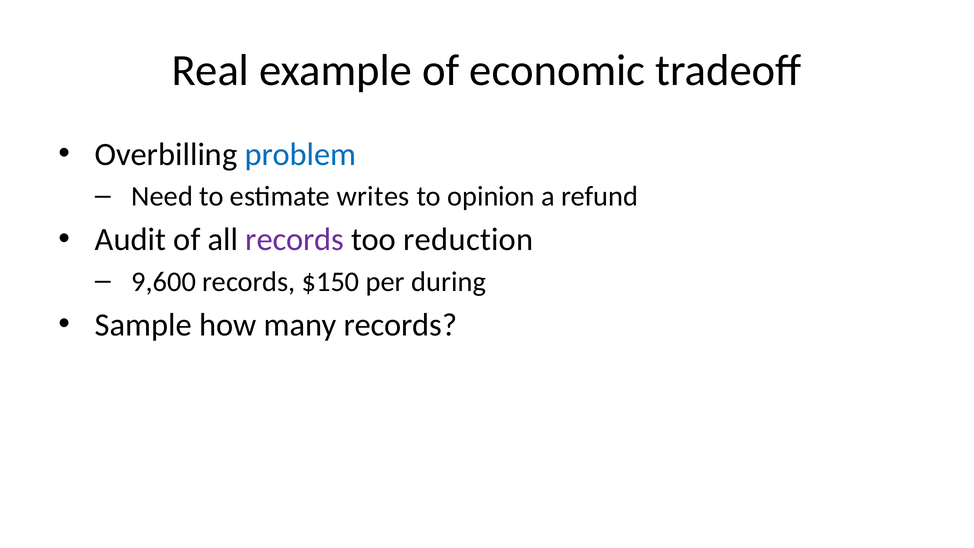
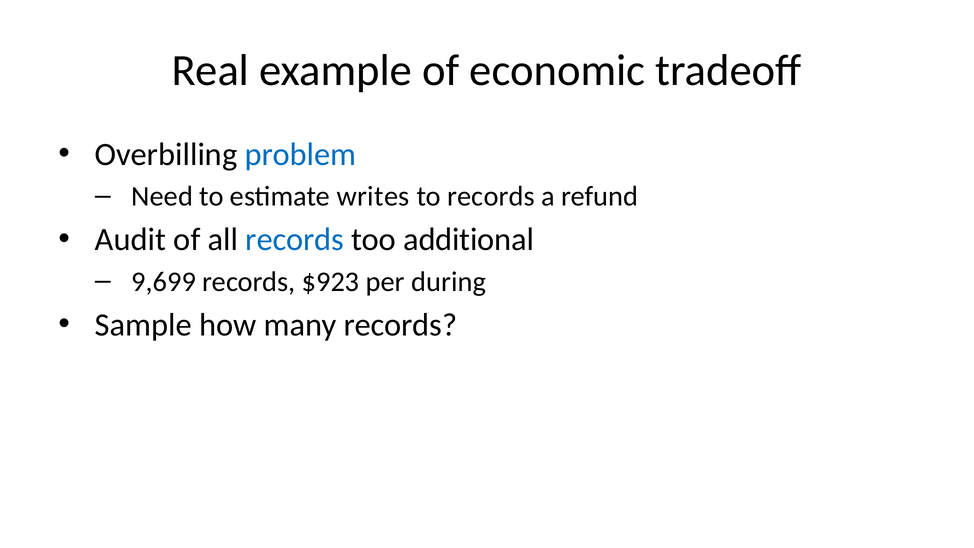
to opinion: opinion -> records (491, 196)
records colour: purple -> blue (295, 240)
reduction: reduction -> additional (469, 240)
9,600: 9,600 -> 9,699 (164, 282)
$150: $150 -> $923 (331, 282)
